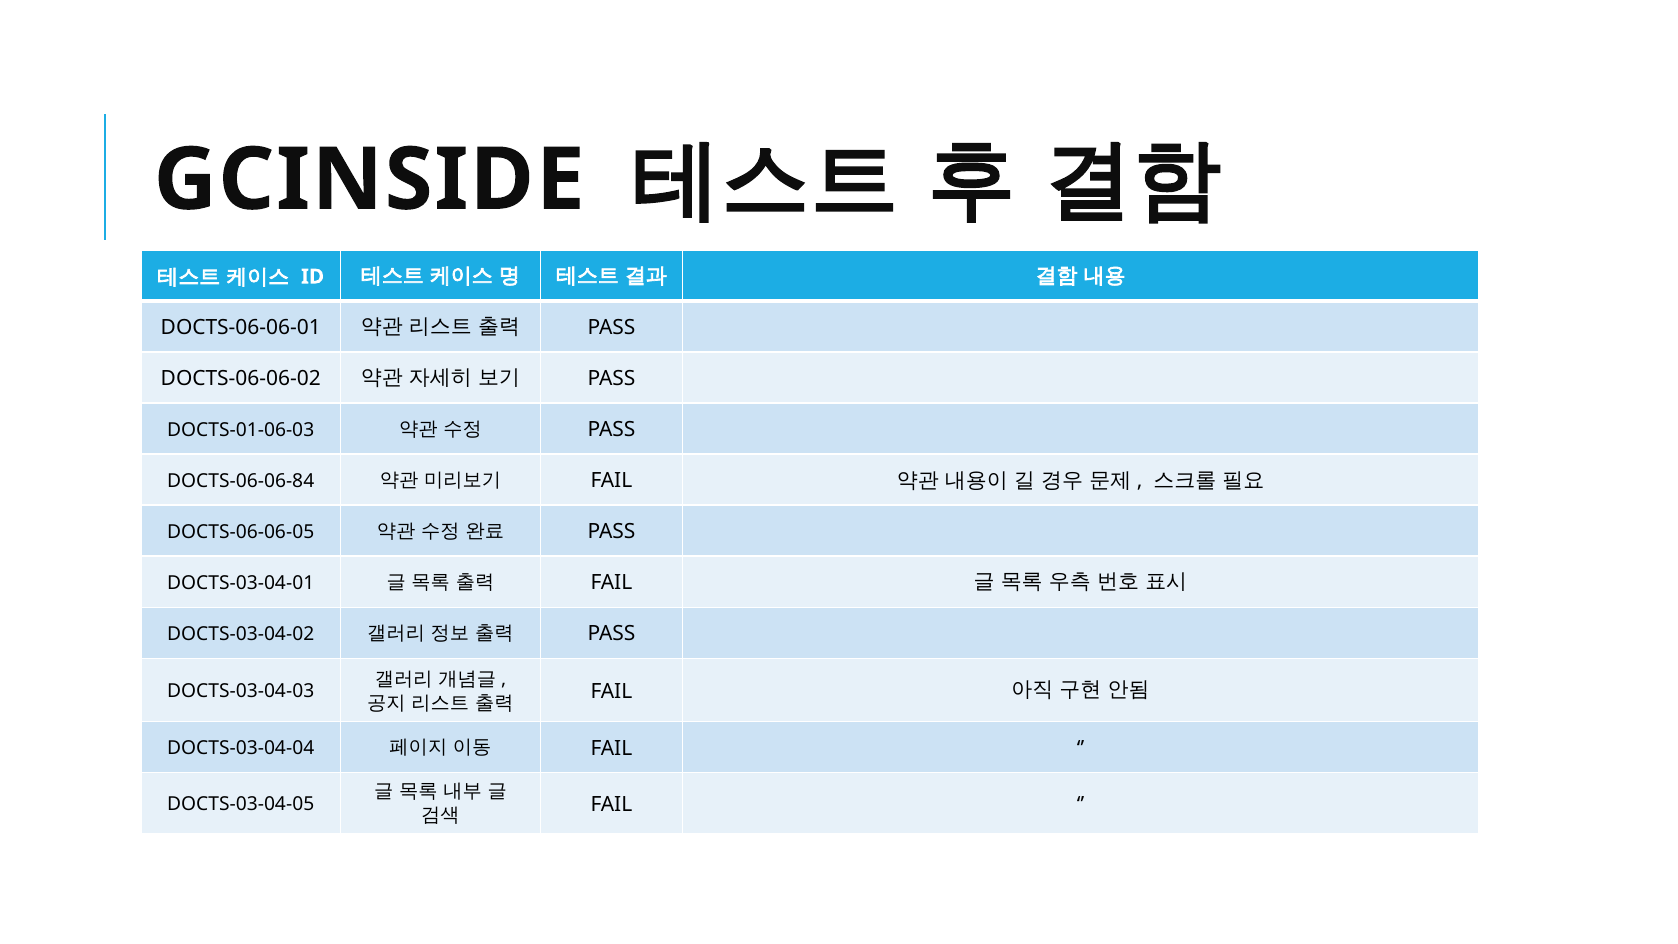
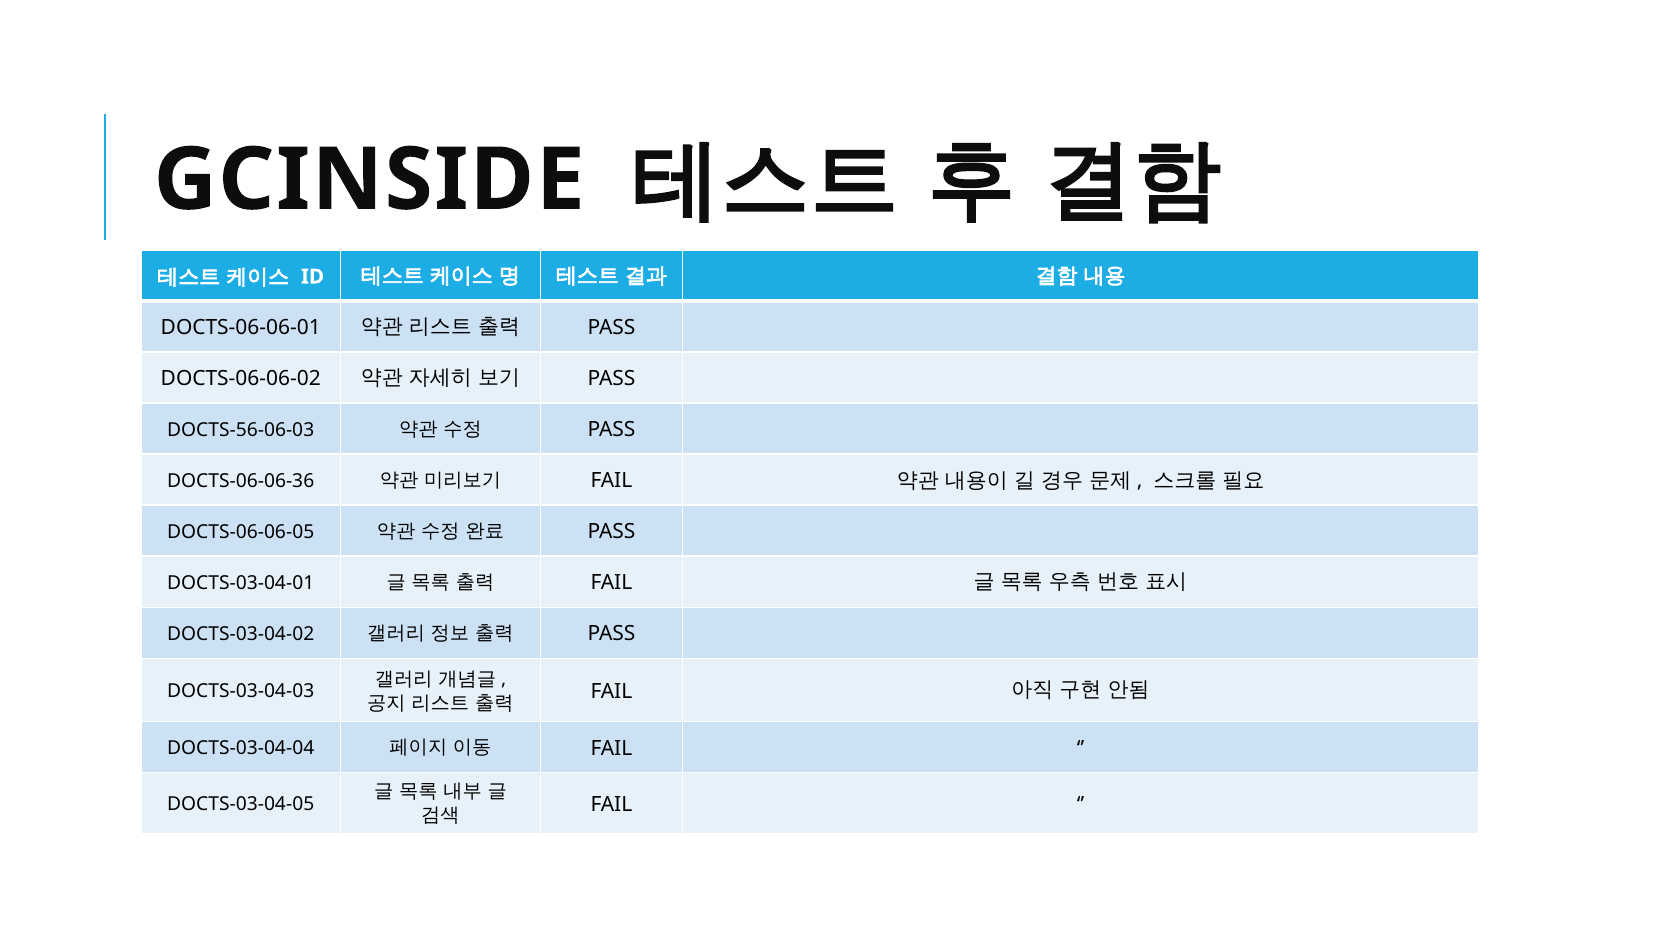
DOCTS-01-06-03: DOCTS-01-06-03 -> DOCTS-56-06-03 (241, 430)
DOCTS-06-06-84: DOCTS-06-06-84 -> DOCTS-06-06-36 (241, 481)
